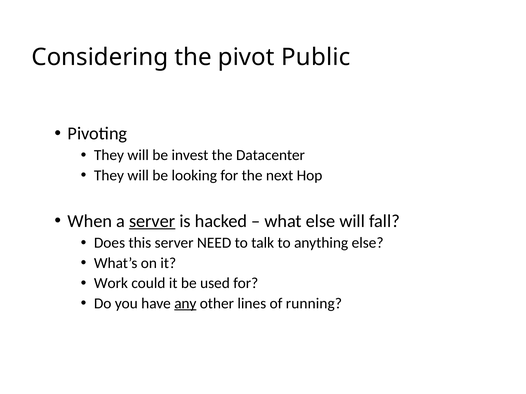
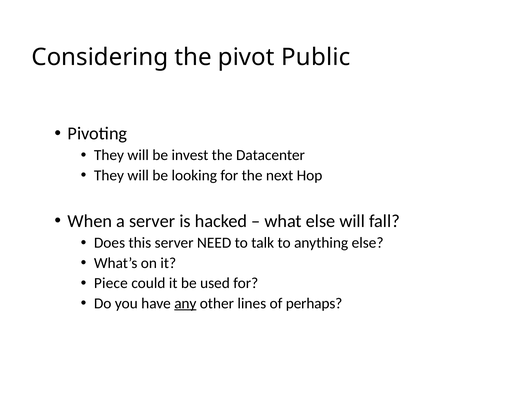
server underline: present -> none (152, 221)
Work: Work -> Piece (111, 284)
running: running -> perhaps (314, 304)
